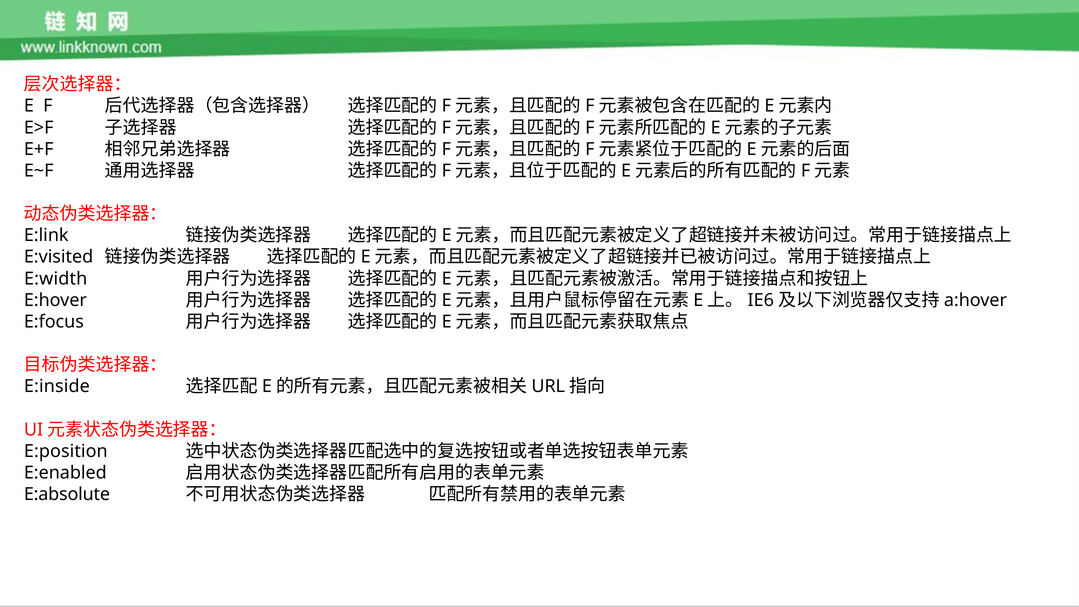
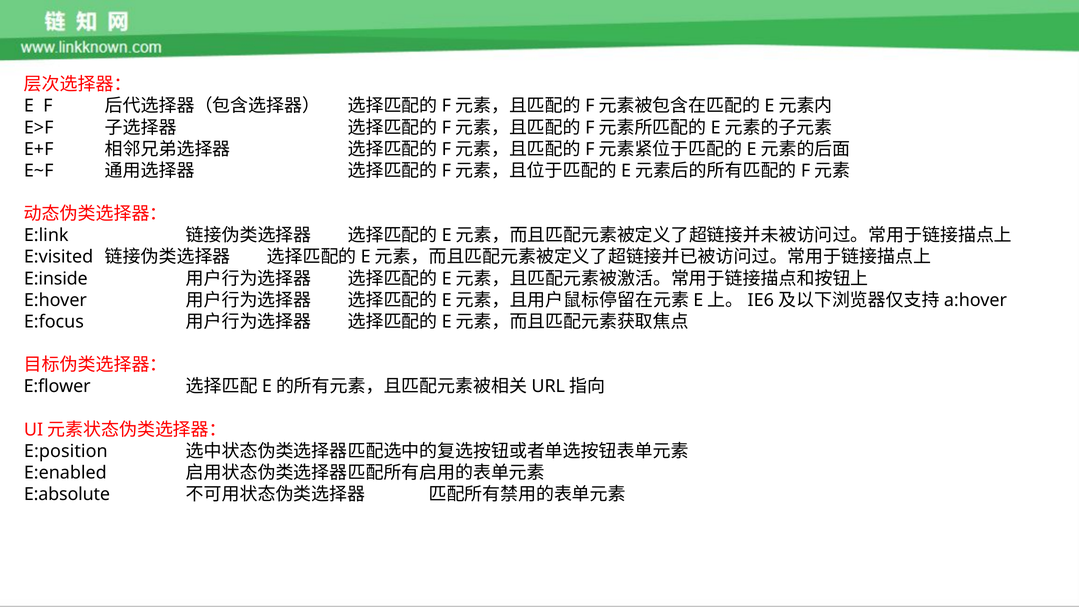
E:width: E:width -> E:inside (56, 279)
E:inside: E:inside -> E:flower (57, 386)
